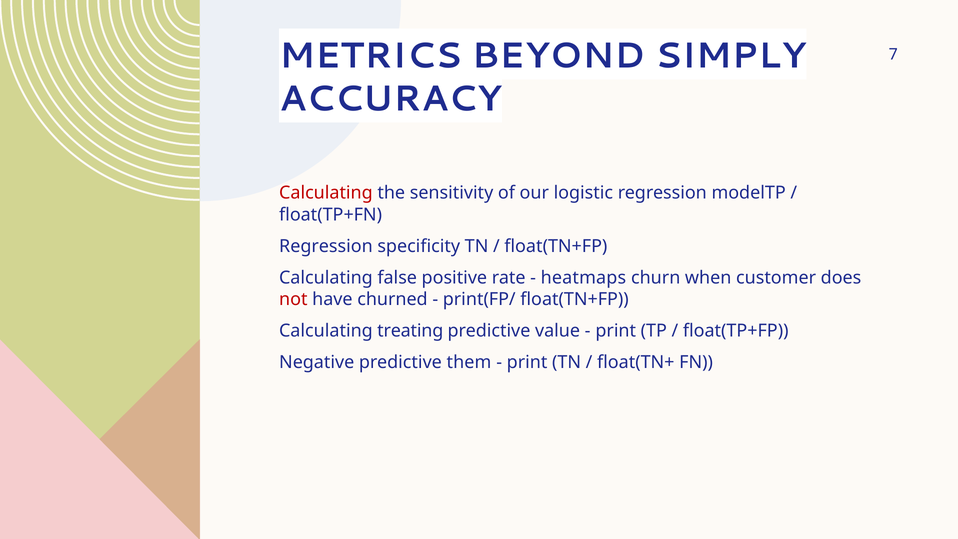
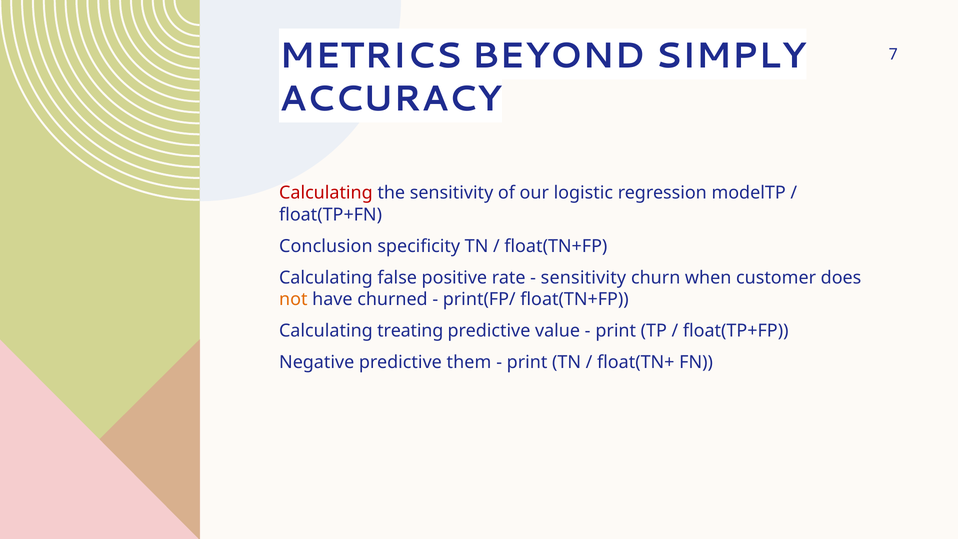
Regression: Regression -> Conclusion (326, 246)
heatmaps: heatmaps -> sensitivity (583, 278)
not colour: red -> orange (293, 299)
